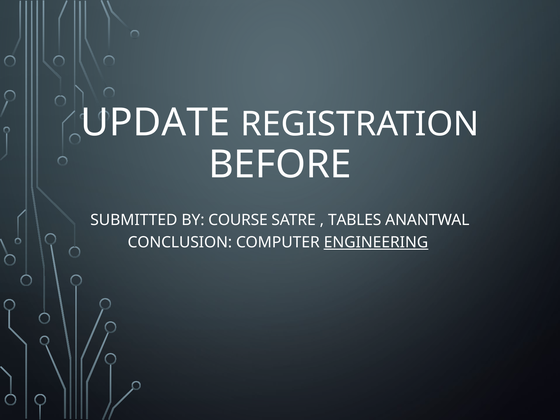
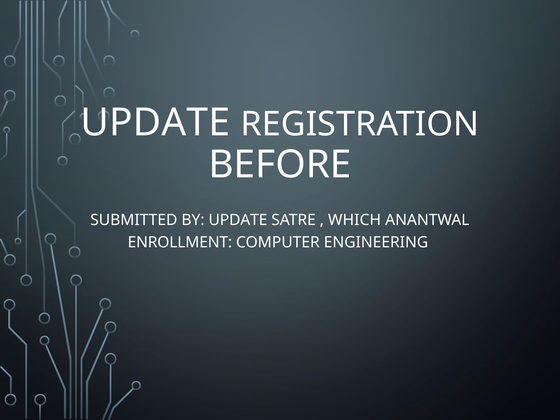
BY COURSE: COURSE -> UPDATE (238, 220)
TABLES: TABLES -> WHICH (355, 220)
CONCLUSION: CONCLUSION -> ENROLLMENT (180, 242)
ENGINEERING underline: present -> none (376, 242)
